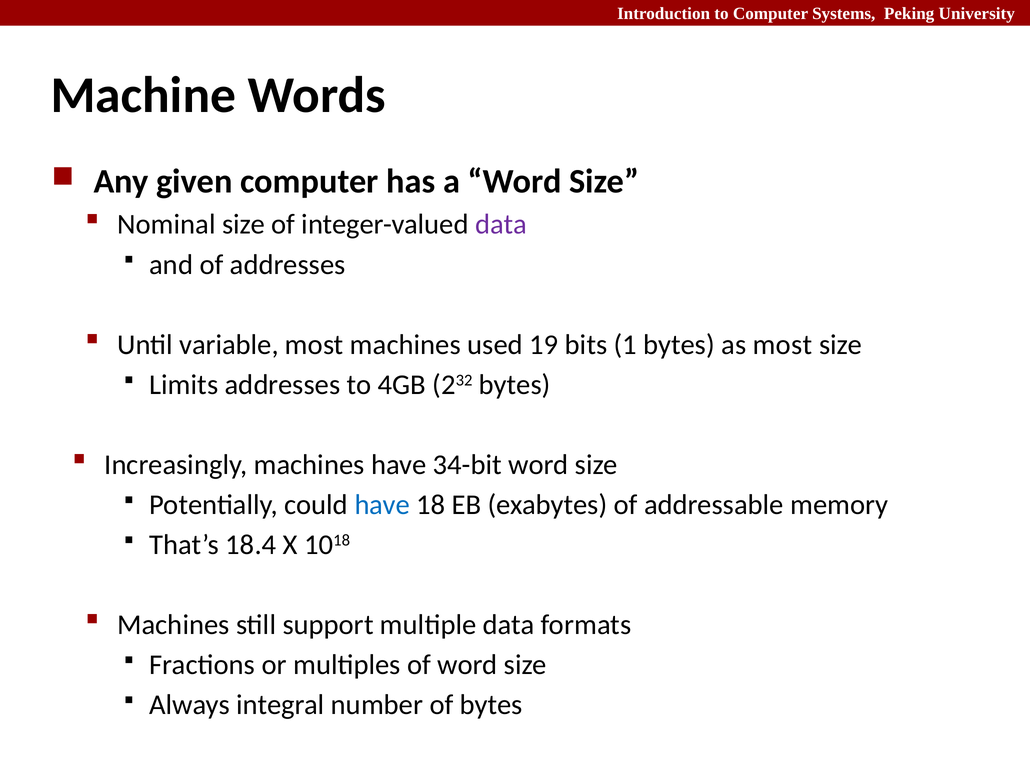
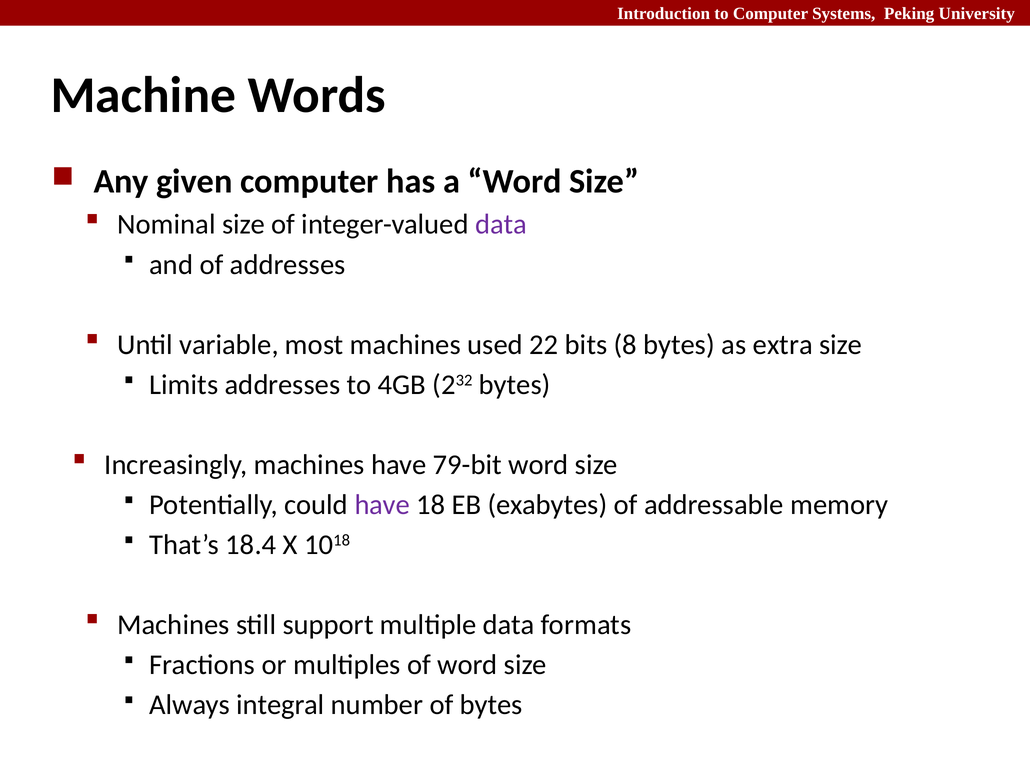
19: 19 -> 22 (544, 345)
1: 1 -> 8 (625, 345)
as most: most -> extra (783, 345)
34-bit: 34-bit -> 79-bit (467, 465)
have colour: blue -> purple (382, 505)
